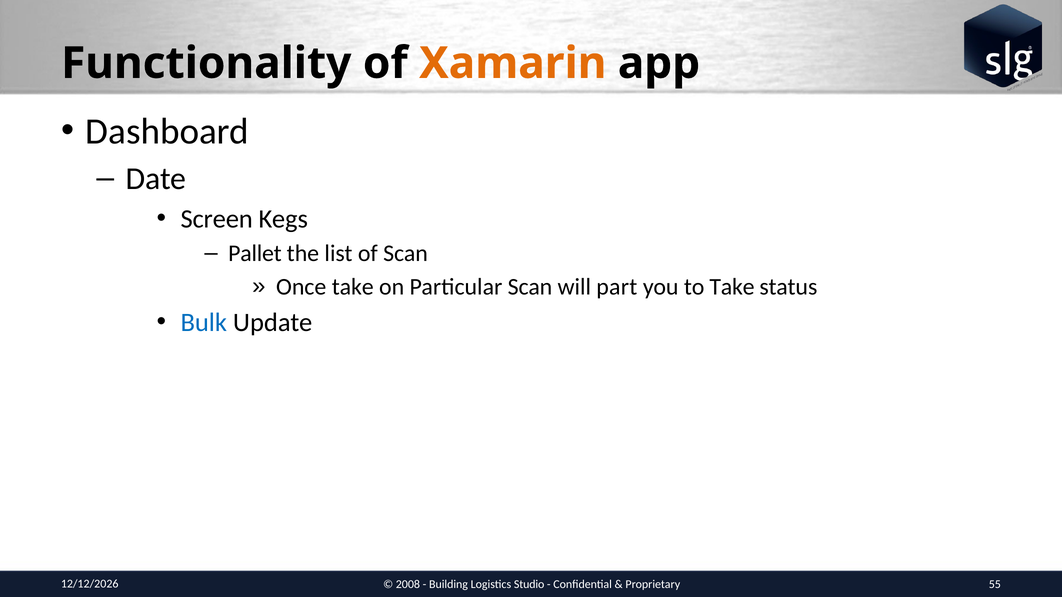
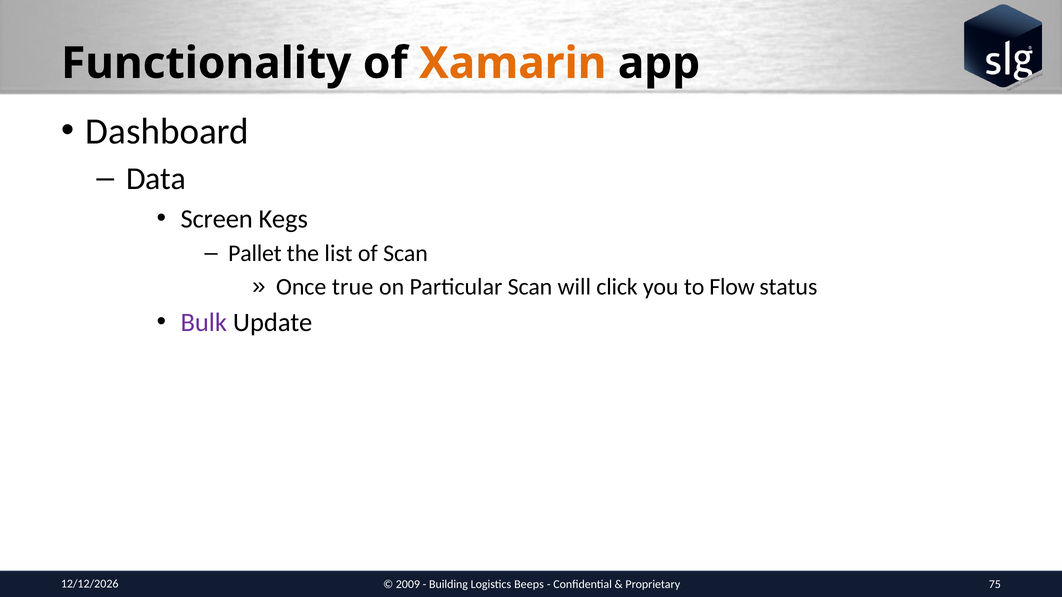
Date: Date -> Data (156, 179)
Once take: take -> true (353, 287)
part: part -> click (617, 287)
to Take: Take -> Flow (732, 287)
Bulk colour: blue -> purple (204, 323)
2008: 2008 -> 2009 (408, 585)
Studio: Studio -> Beeps (529, 585)
55: 55 -> 75 (995, 585)
